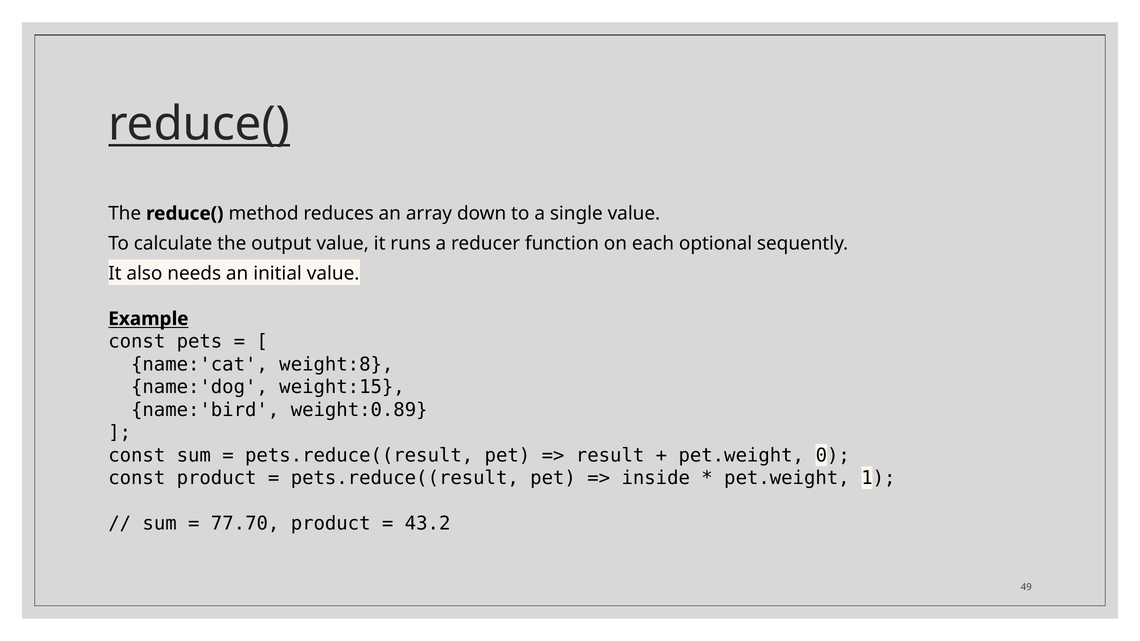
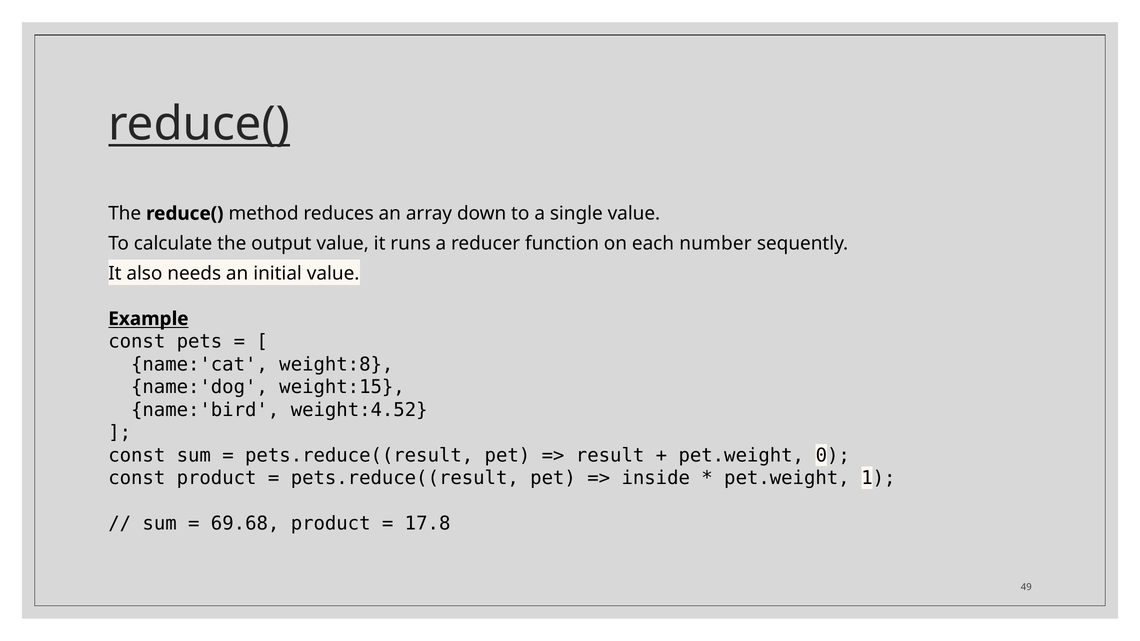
optional: optional -> number (715, 244)
weight:0.89: weight:0.89 -> weight:4.52 (359, 410)
77.70: 77.70 -> 69.68 (245, 524)
43.2: 43.2 -> 17.8 (428, 524)
